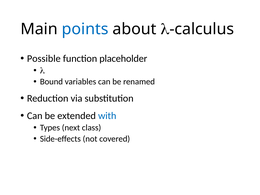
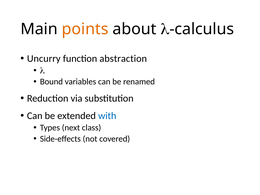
points colour: blue -> orange (85, 29)
Possible: Possible -> Uncurry (44, 59)
placeholder: placeholder -> abstraction (123, 59)
